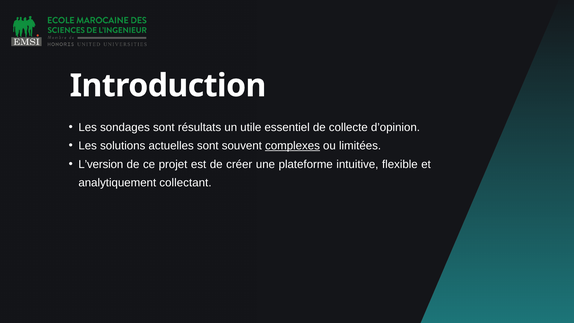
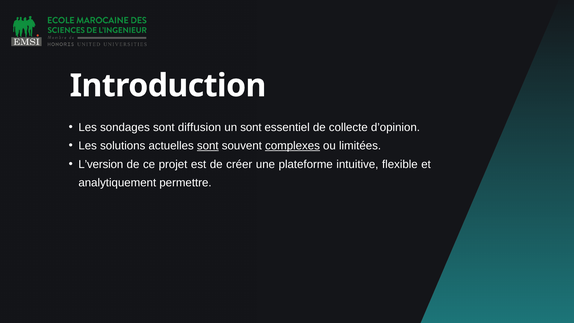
résultats: résultats -> diffusion (199, 127)
un utile: utile -> sont (251, 127)
sont underline: none -> present (208, 146)
collectant: collectant -> permettre (185, 183)
